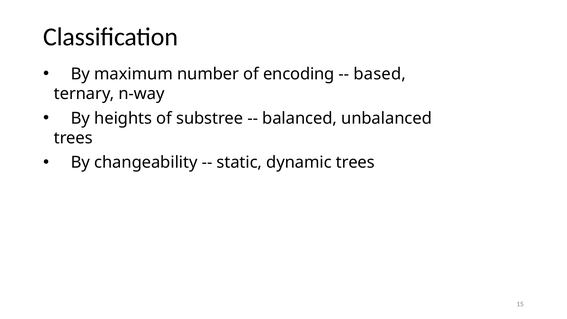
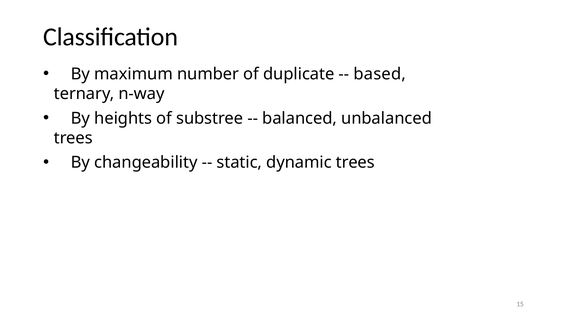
encoding: encoding -> duplicate (299, 74)
